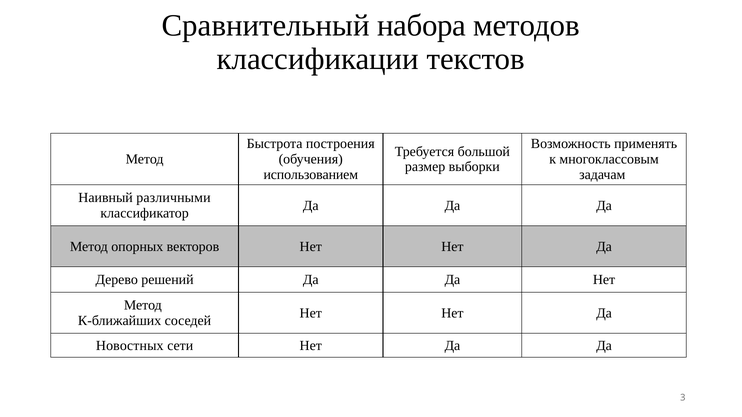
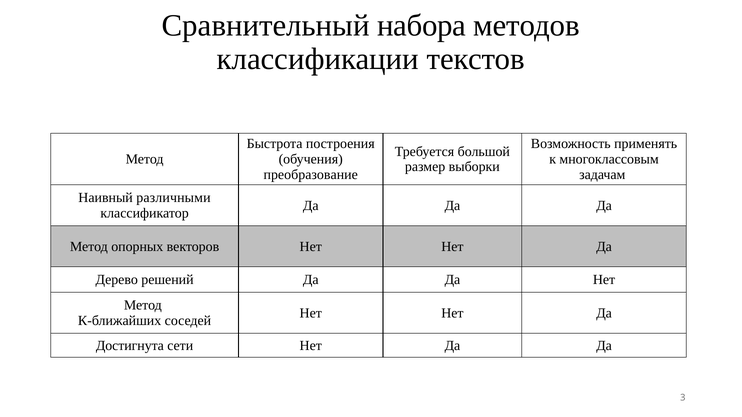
использованием: использованием -> преобразование (311, 175)
Новостных: Новостных -> Достигнута (130, 346)
